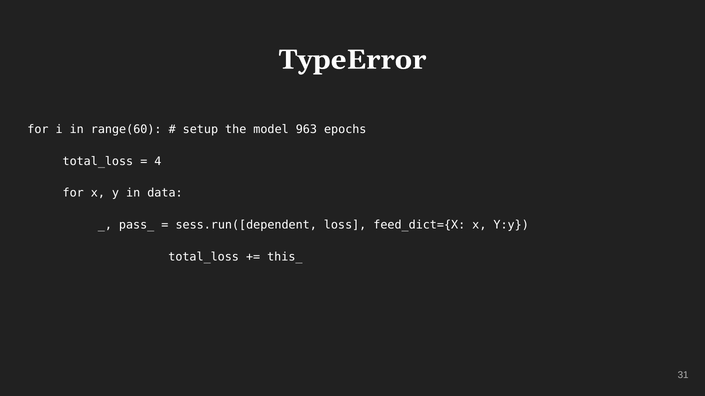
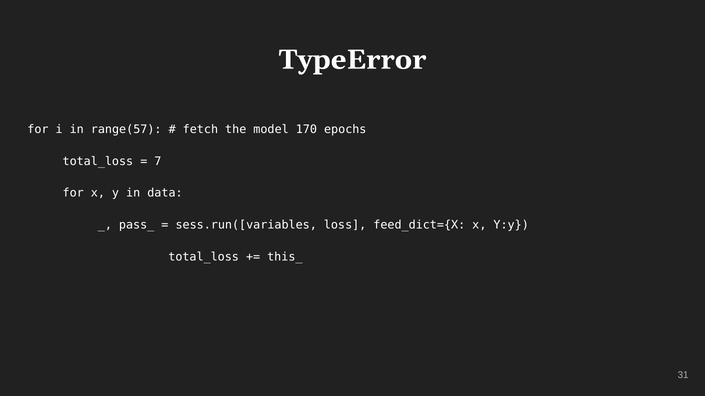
range(60: range(60 -> range(57 (126, 130)
setup: setup -> fetch (200, 130)
963: 963 -> 170 (306, 130)
4: 4 -> 7 (158, 161)
sess.run([dependent: sess.run([dependent -> sess.run([variables (246, 225)
